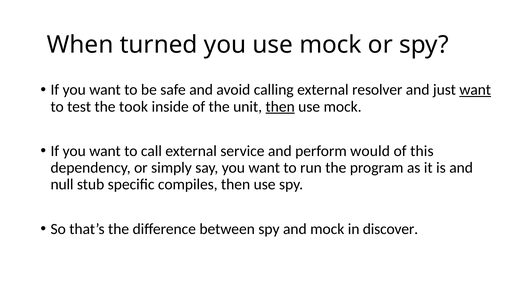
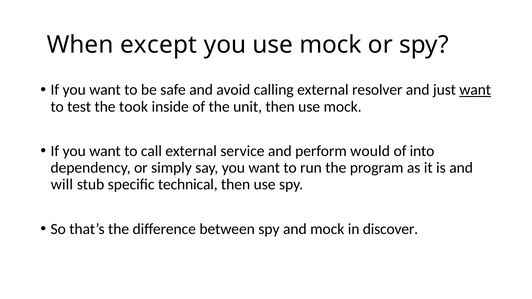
turned: turned -> except (159, 45)
then underline: present -> none (280, 107)
this: this -> into (422, 151)
null: null -> will (62, 185)
compiles: compiles -> technical (188, 185)
